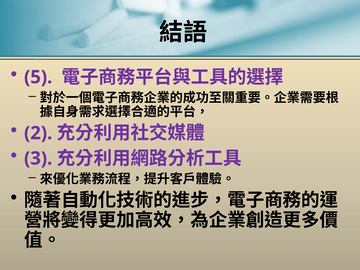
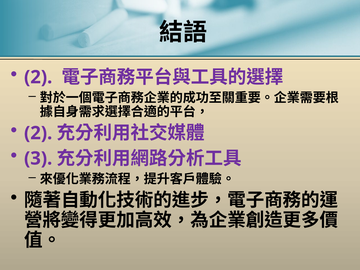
5: 5 -> 2 (38, 77)
